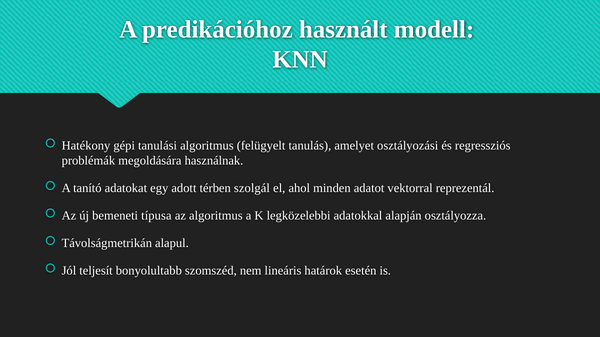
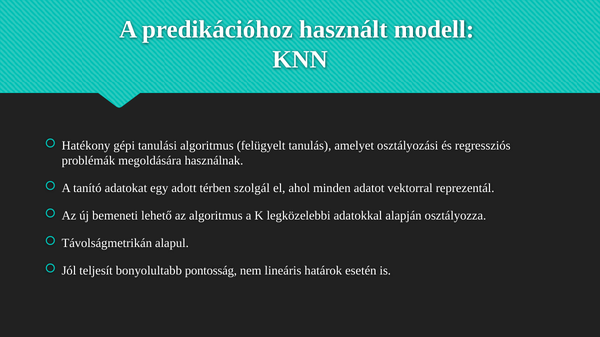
típusa: típusa -> lehető (156, 216)
szomszéd: szomszéd -> pontosság (211, 271)
